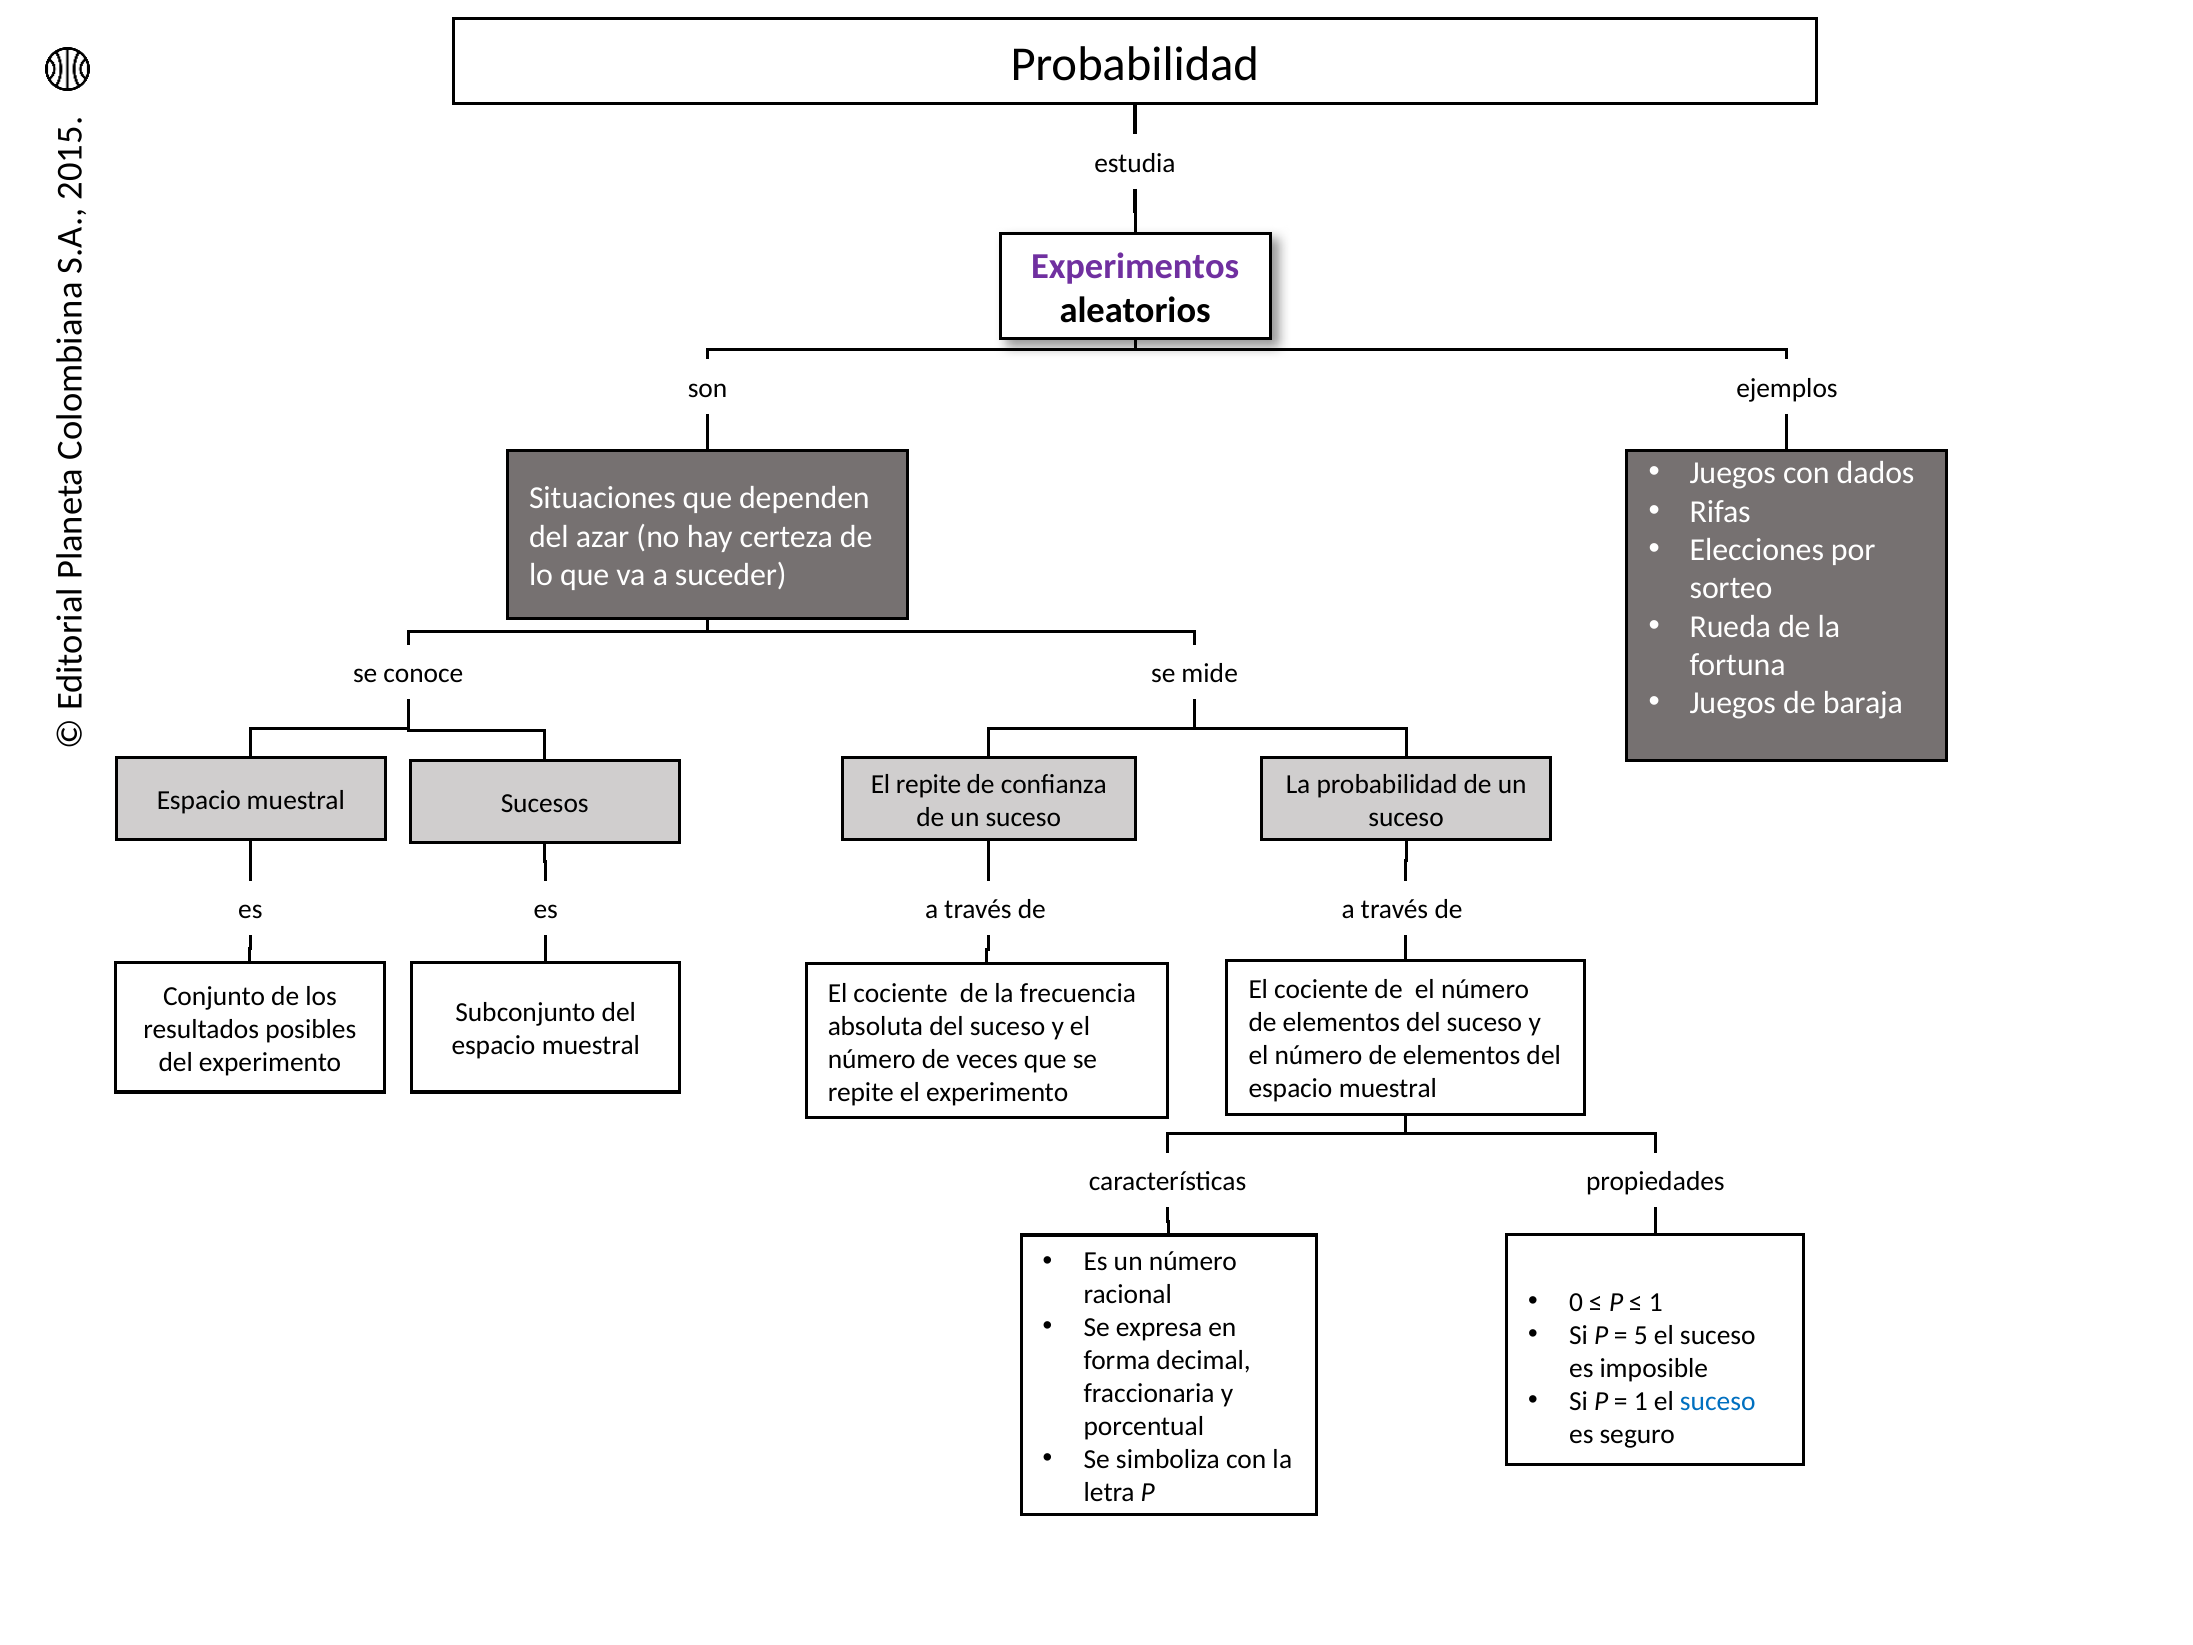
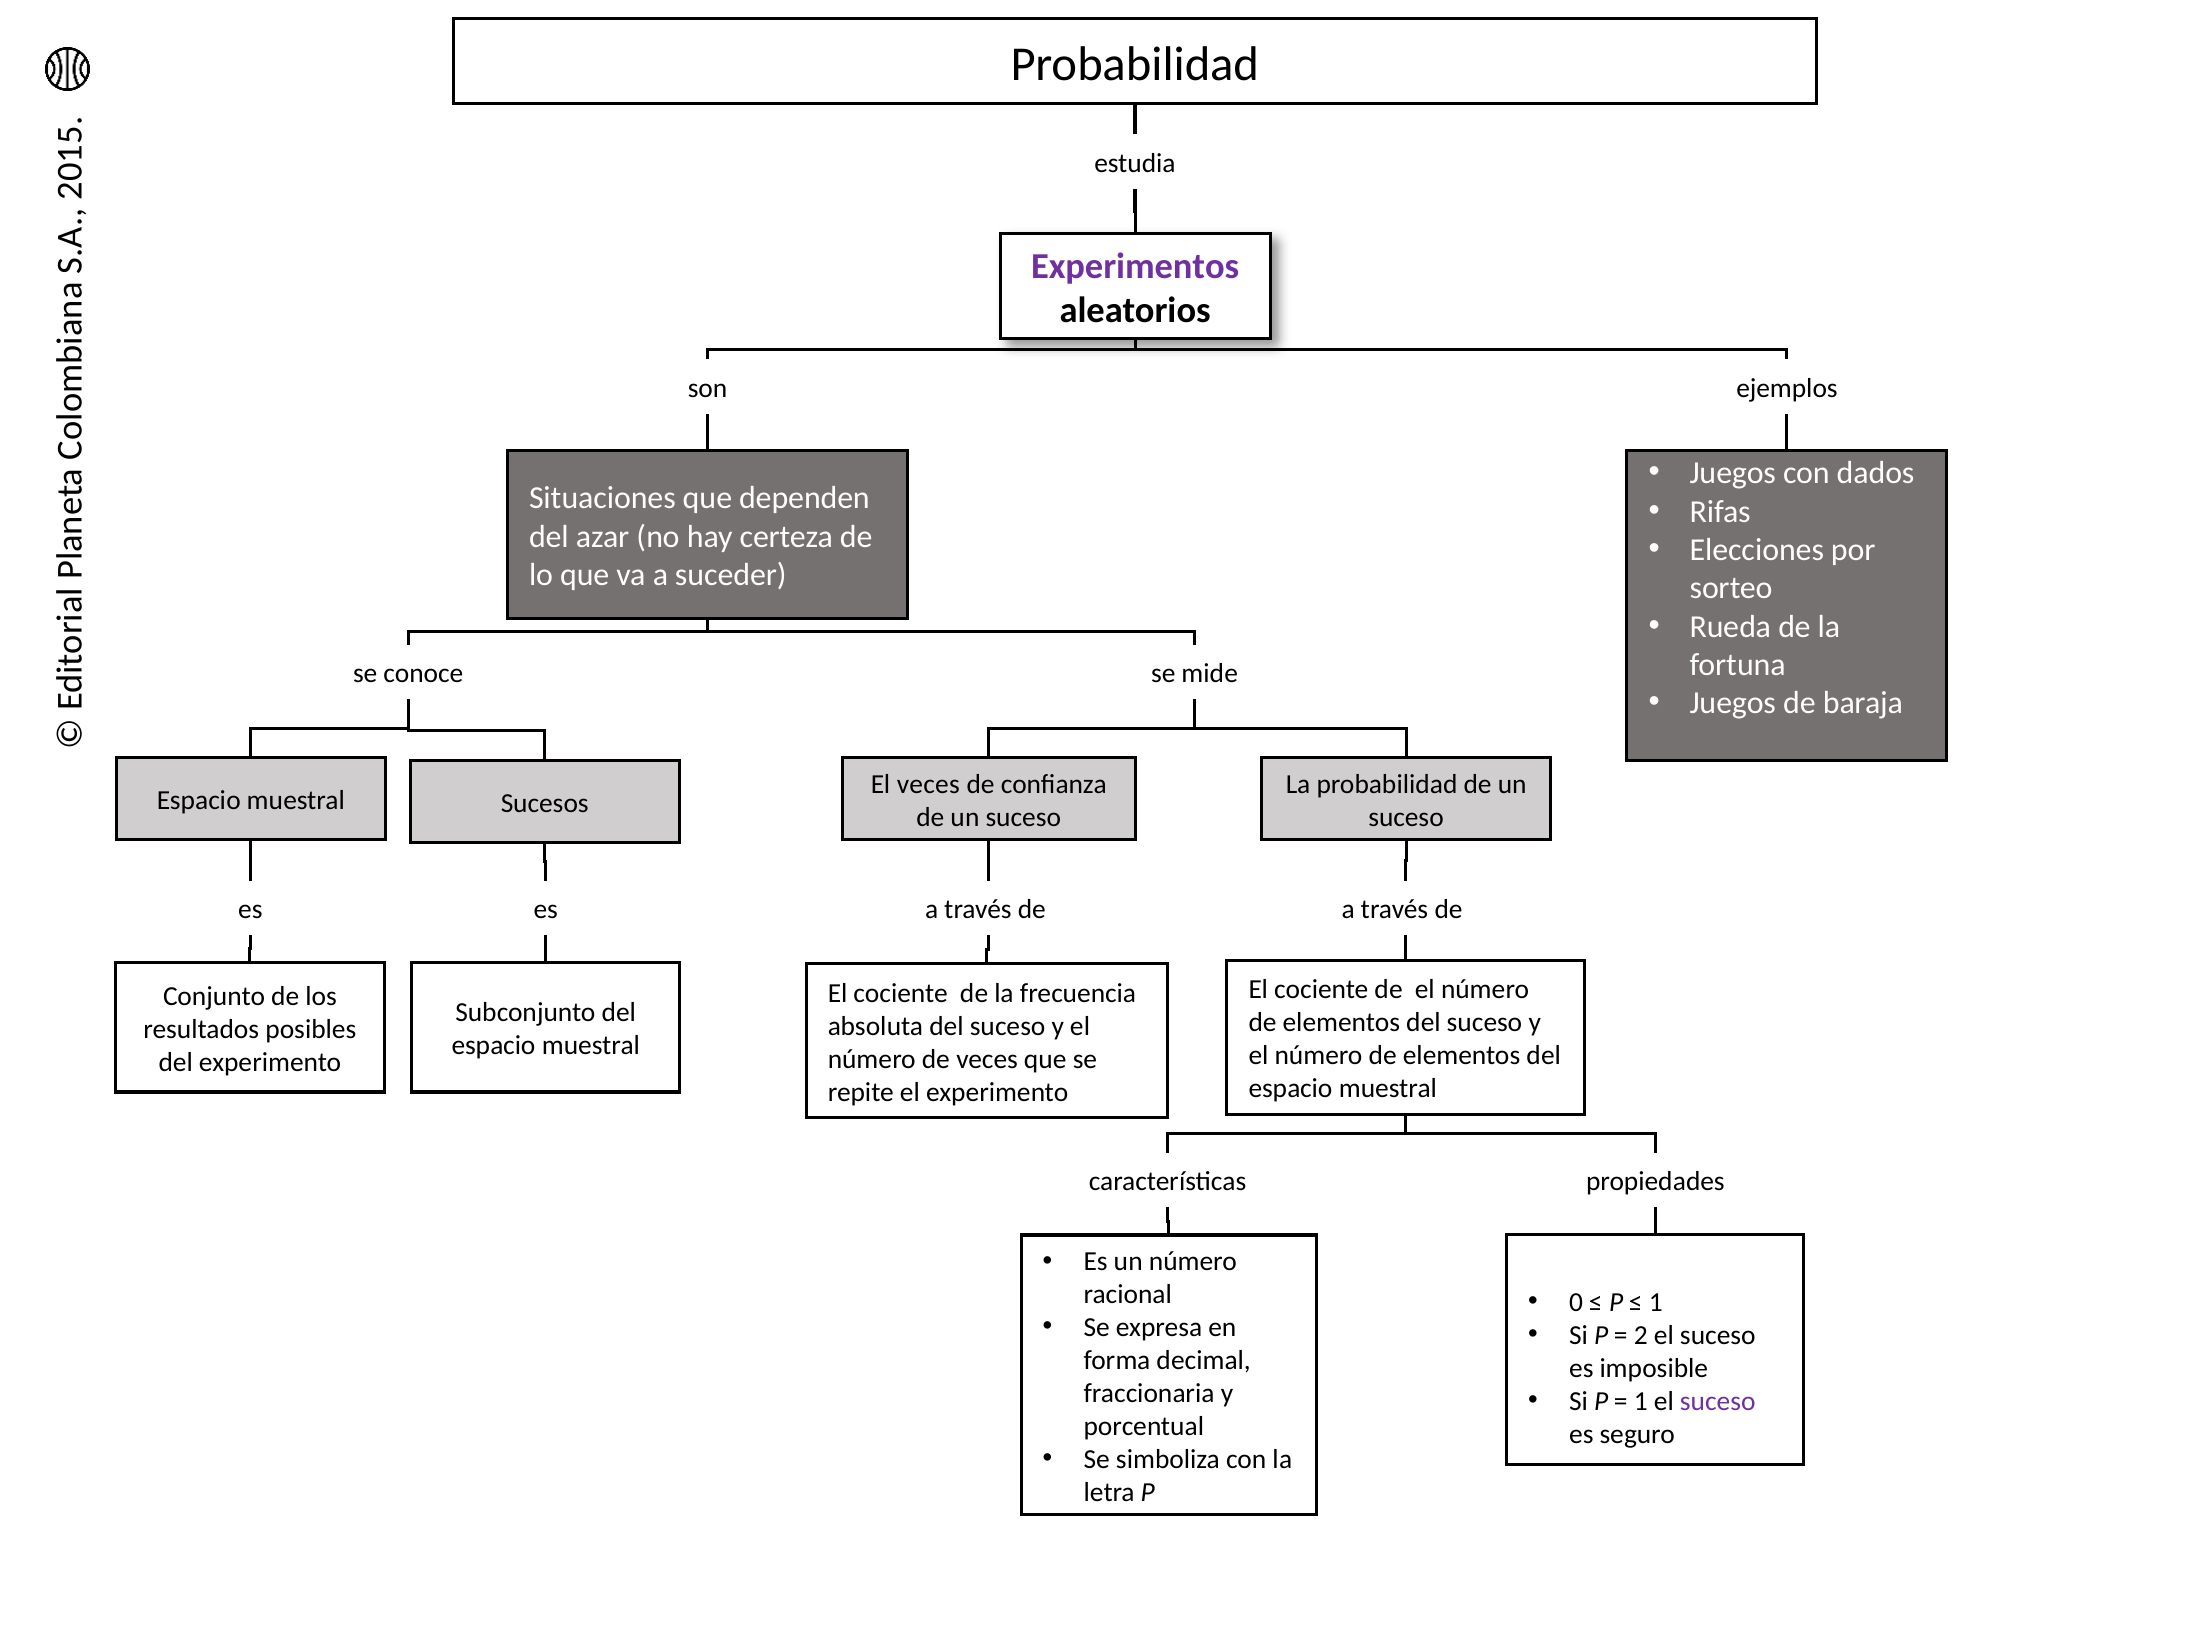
El repite: repite -> veces (928, 784)
5: 5 -> 2 (1641, 1335)
suceso colour: blue -> purple (1718, 1401)
